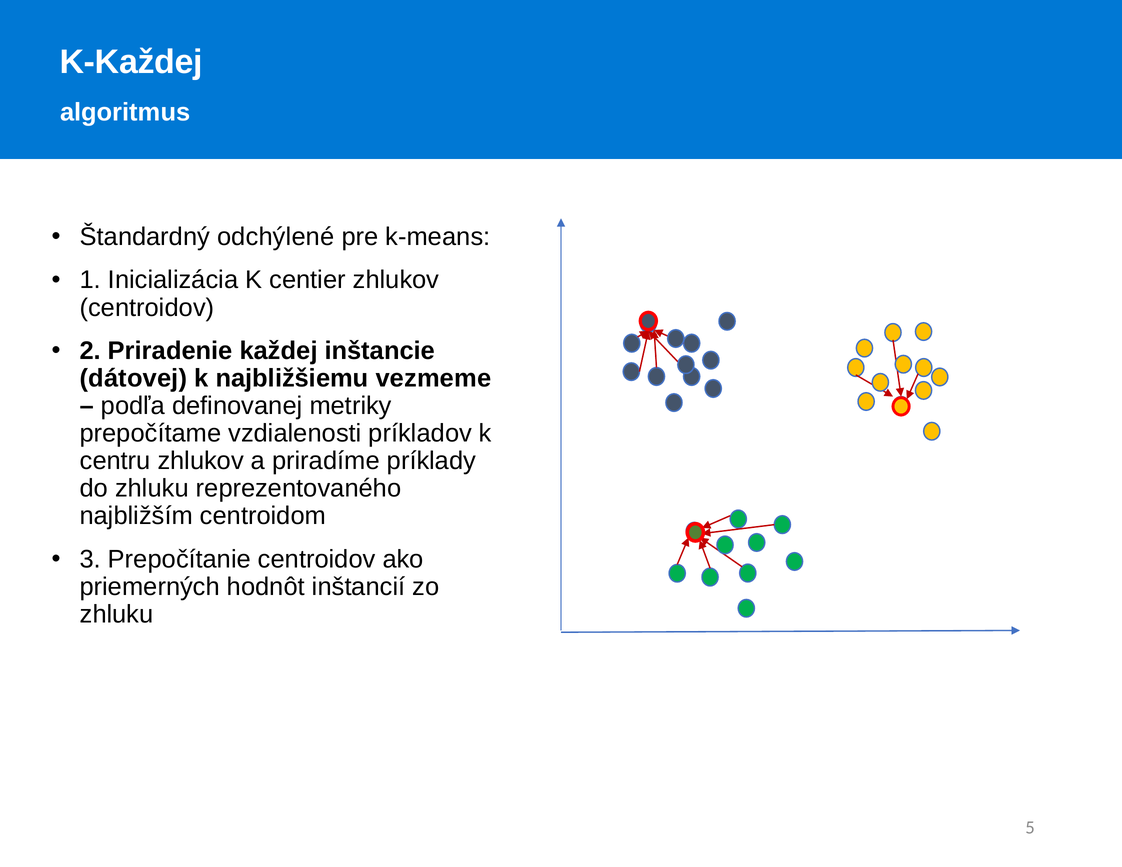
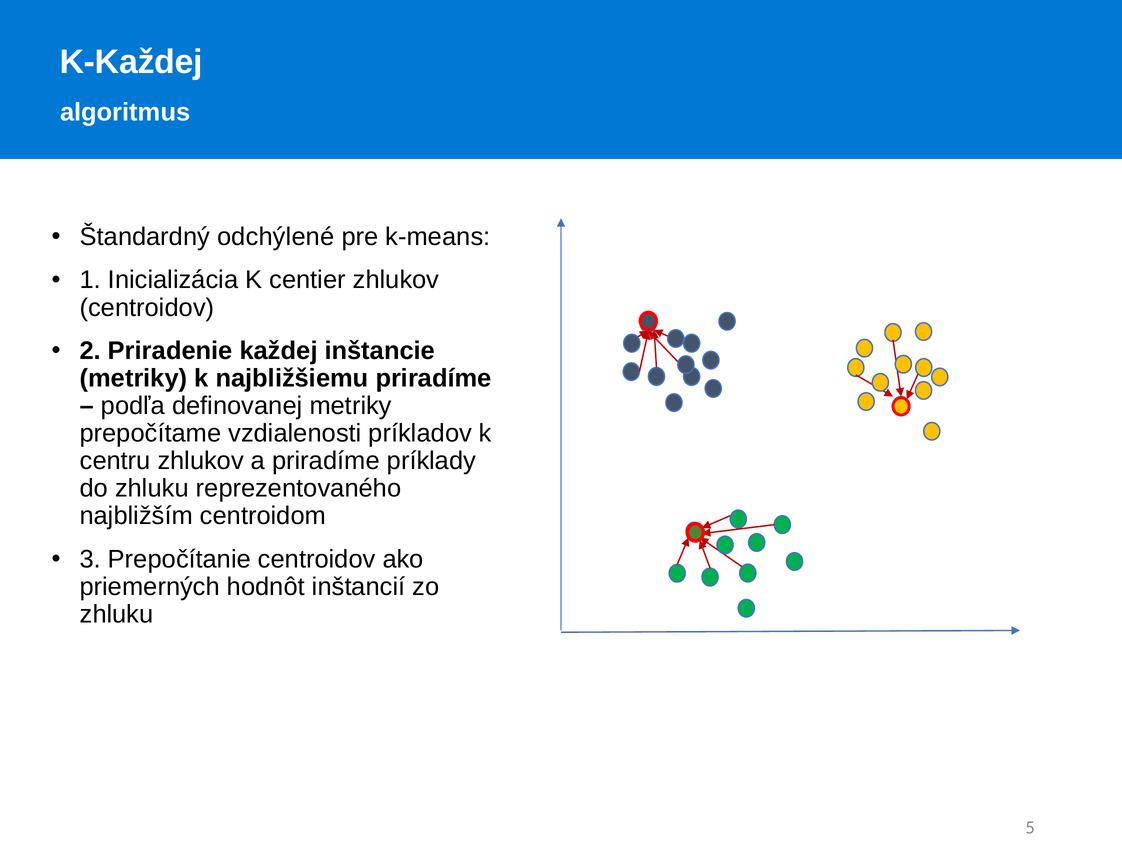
dátovej: dátovej -> metriky (134, 378)
najbližšiemu vezmeme: vezmeme -> priradíme (434, 378)
